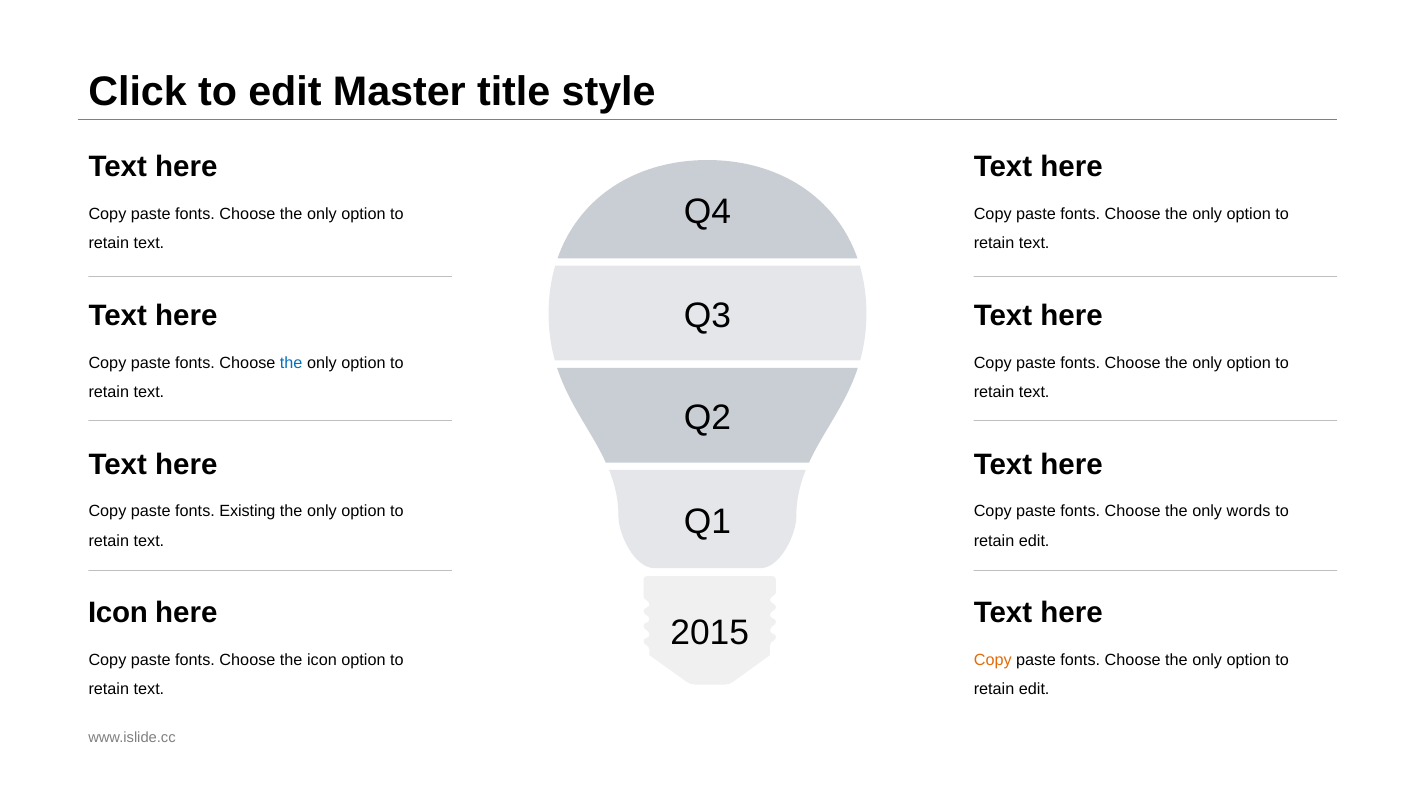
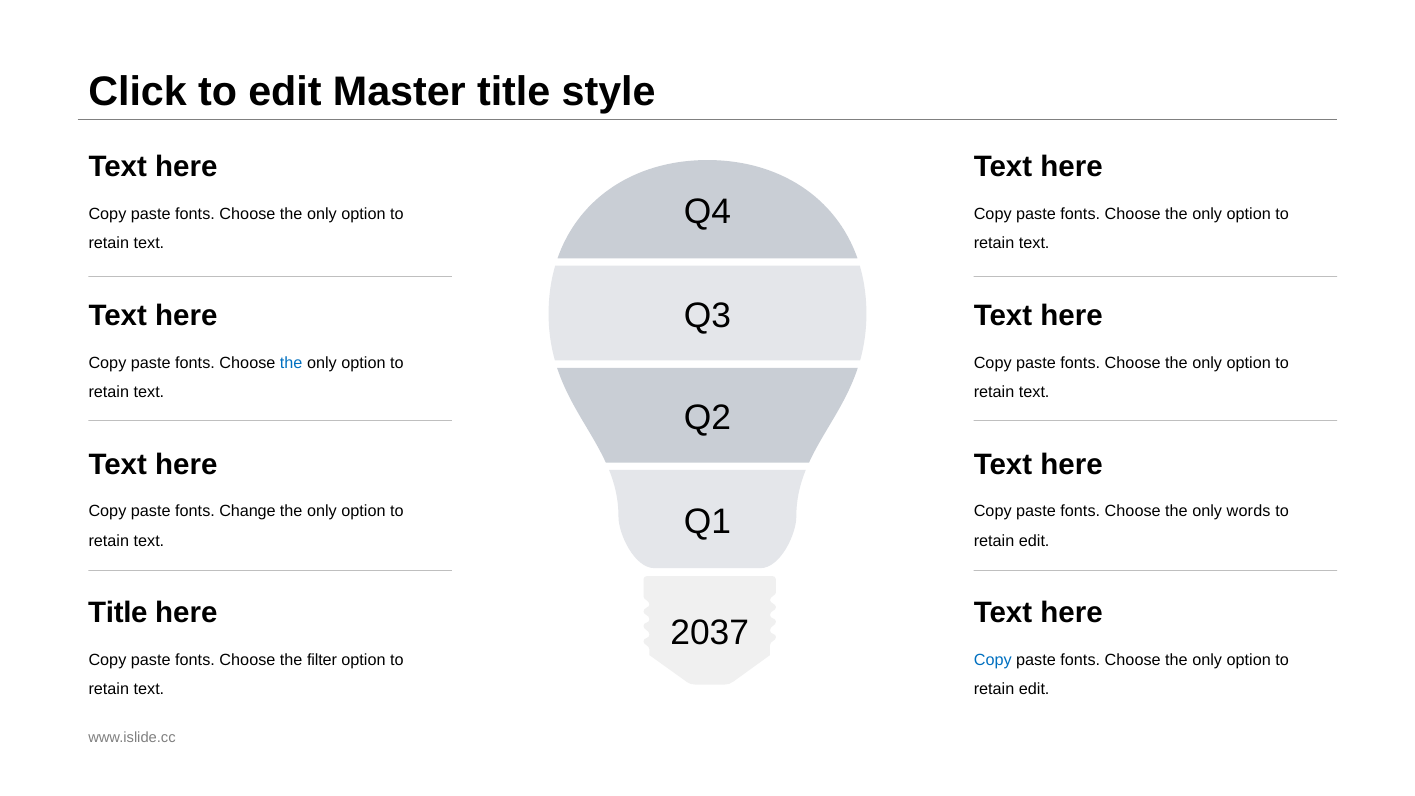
Existing: Existing -> Change (247, 512)
Icon: Icon -> Title (118, 613)
2015: 2015 -> 2037 (710, 633)
the icon: icon -> filter (322, 660)
Copy colour: orange -> blue (993, 660)
